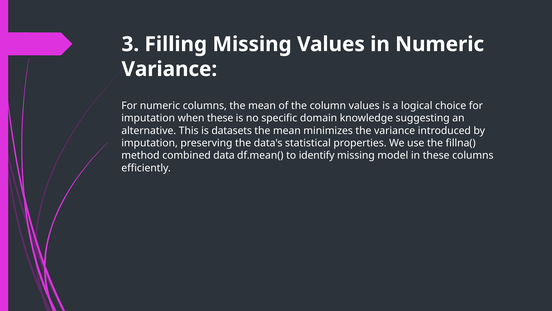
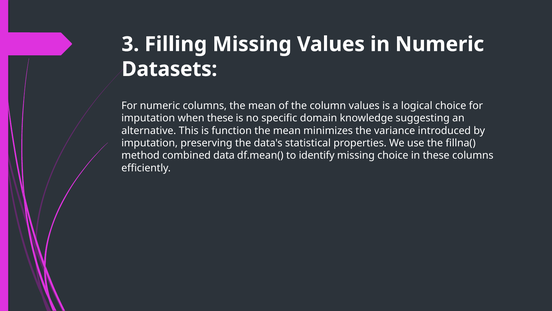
Variance: Variance -> Datasets (169, 69)
datasets: datasets -> function (232, 130)
missing model: model -> choice (393, 155)
